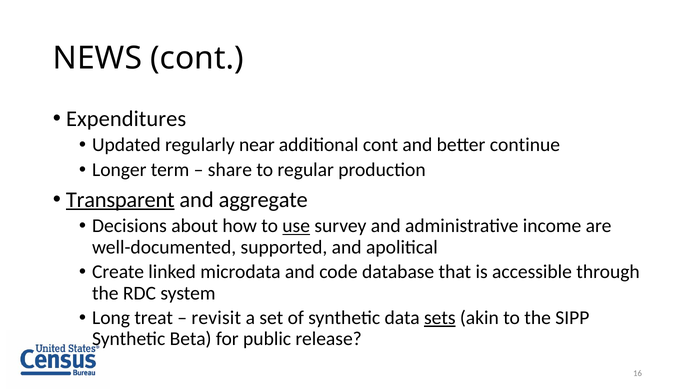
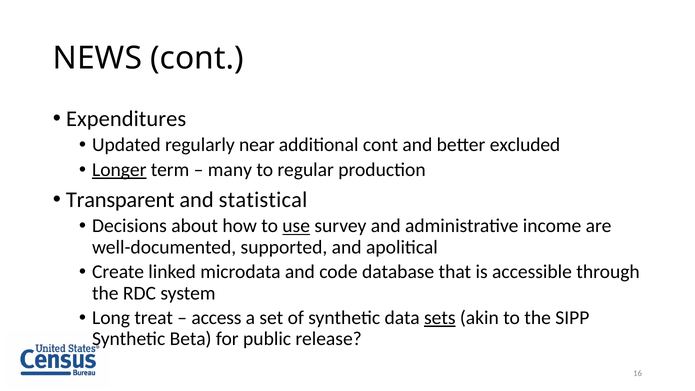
continue: continue -> excluded (525, 145)
Longer underline: none -> present (119, 170)
share: share -> many (230, 170)
Transparent underline: present -> none (120, 200)
aggregate: aggregate -> statistical (263, 200)
revisit: revisit -> access (216, 318)
